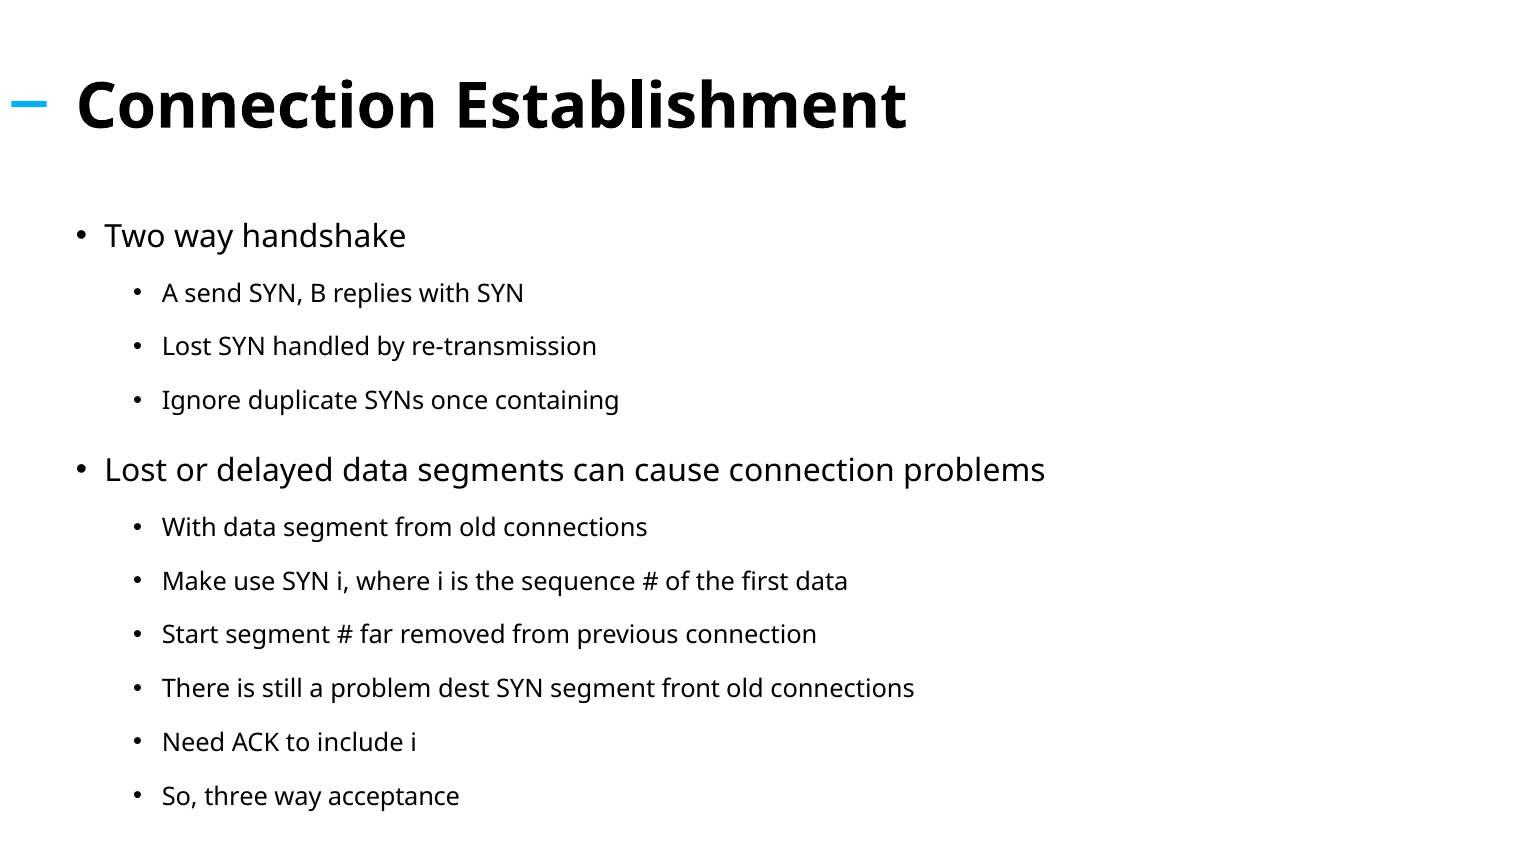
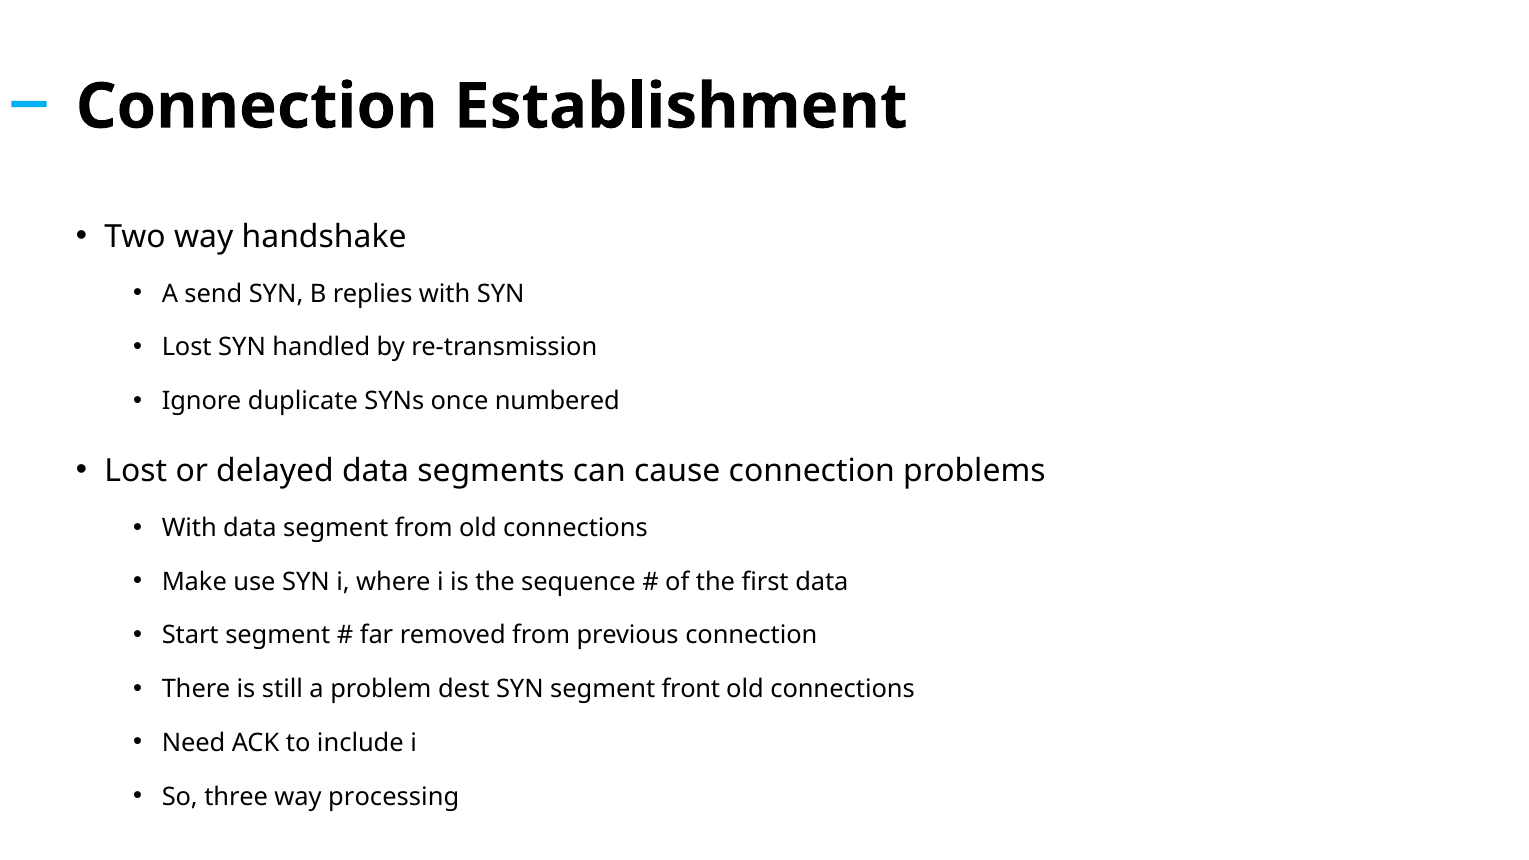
containing: containing -> numbered (557, 401)
acceptance: acceptance -> processing (394, 797)
